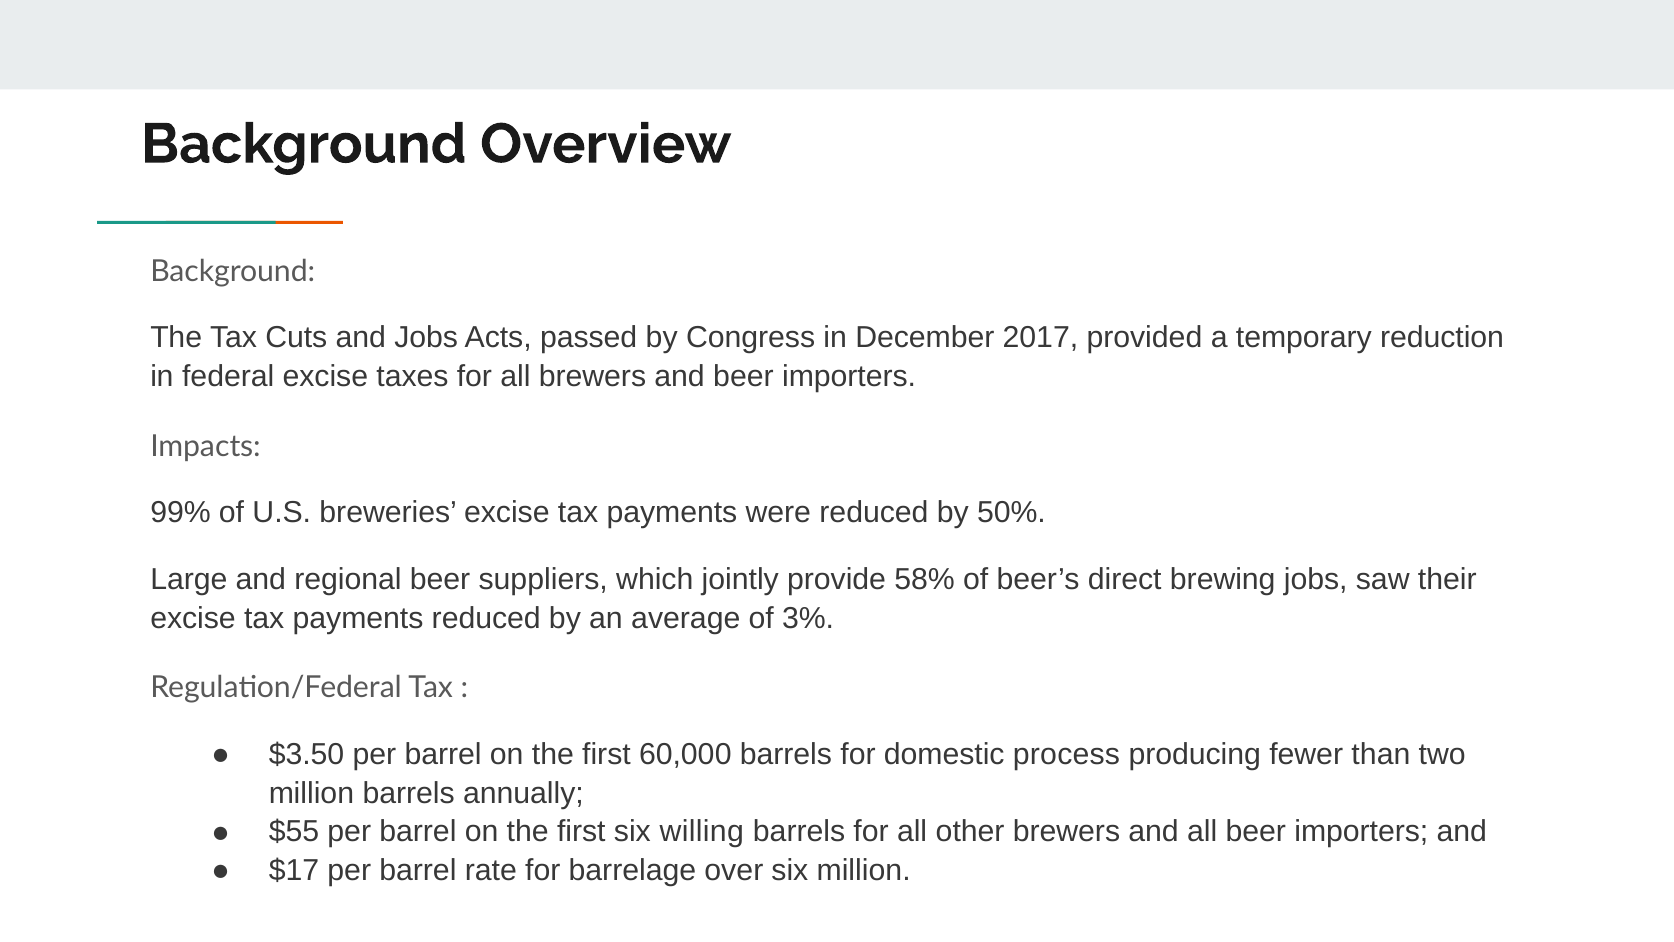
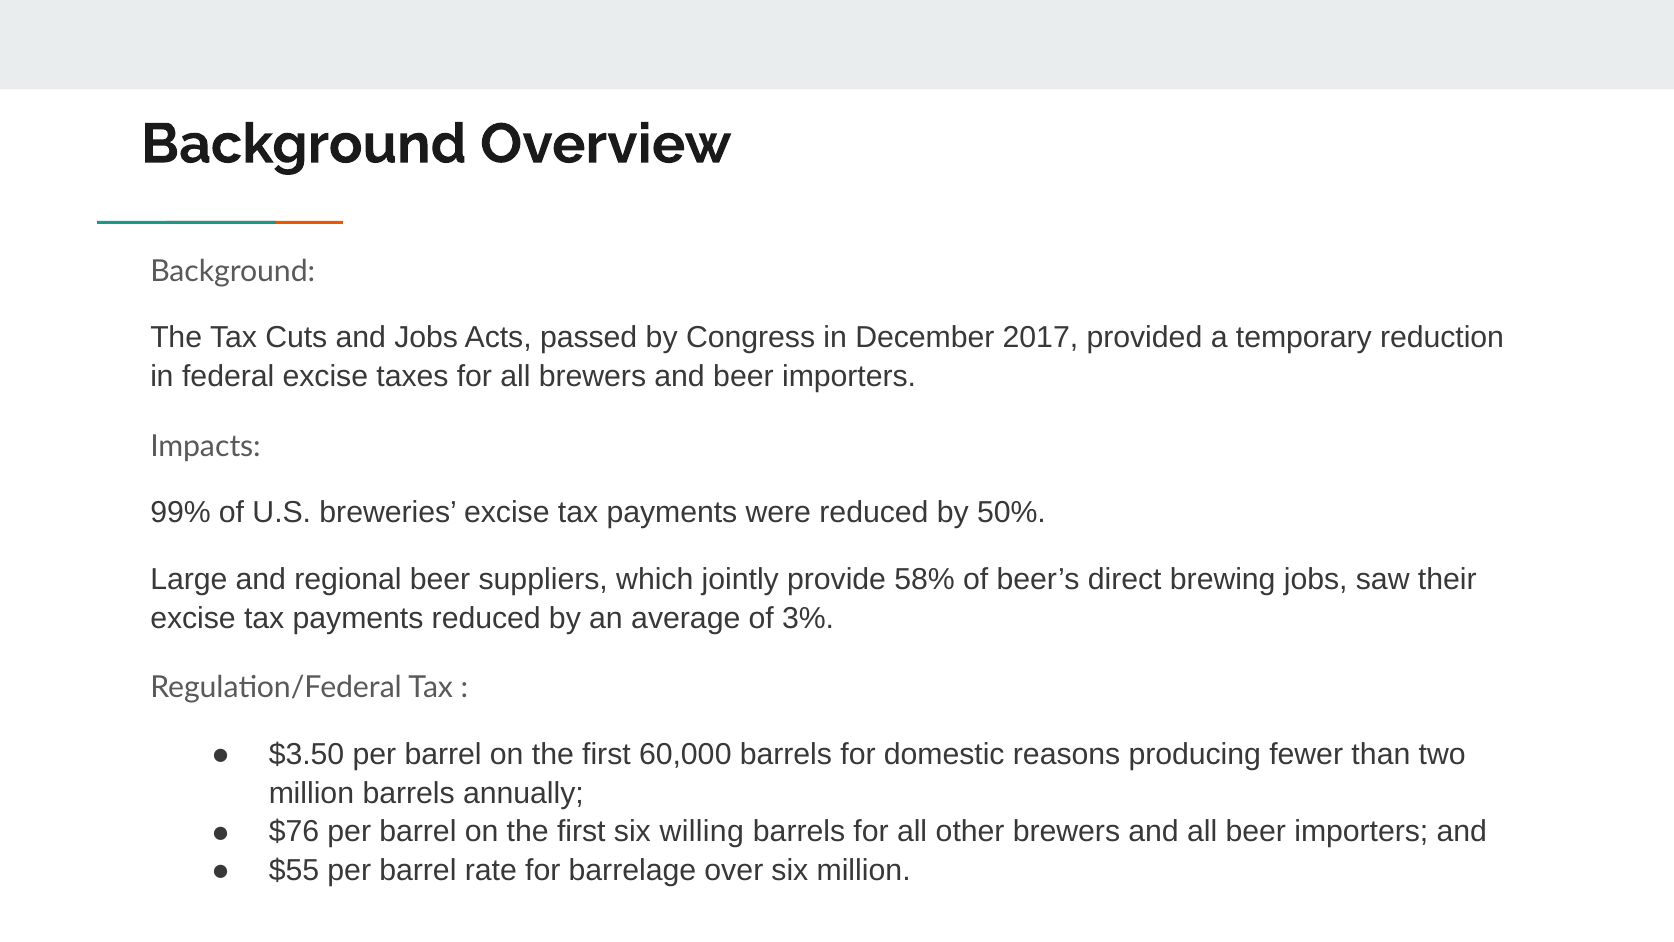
process: process -> reasons (1067, 754)
$55: $55 -> $76 (294, 832)
$17: $17 -> $55 (294, 870)
